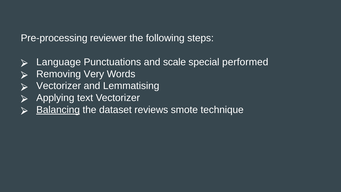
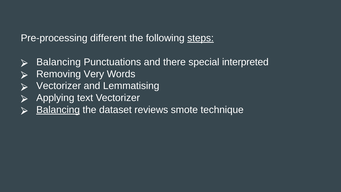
reviewer: reviewer -> different (108, 38)
steps underline: none -> present (201, 38)
Language: Language -> Balancing (59, 62)
scale: scale -> there (174, 62)
performed: performed -> interpreted (245, 62)
